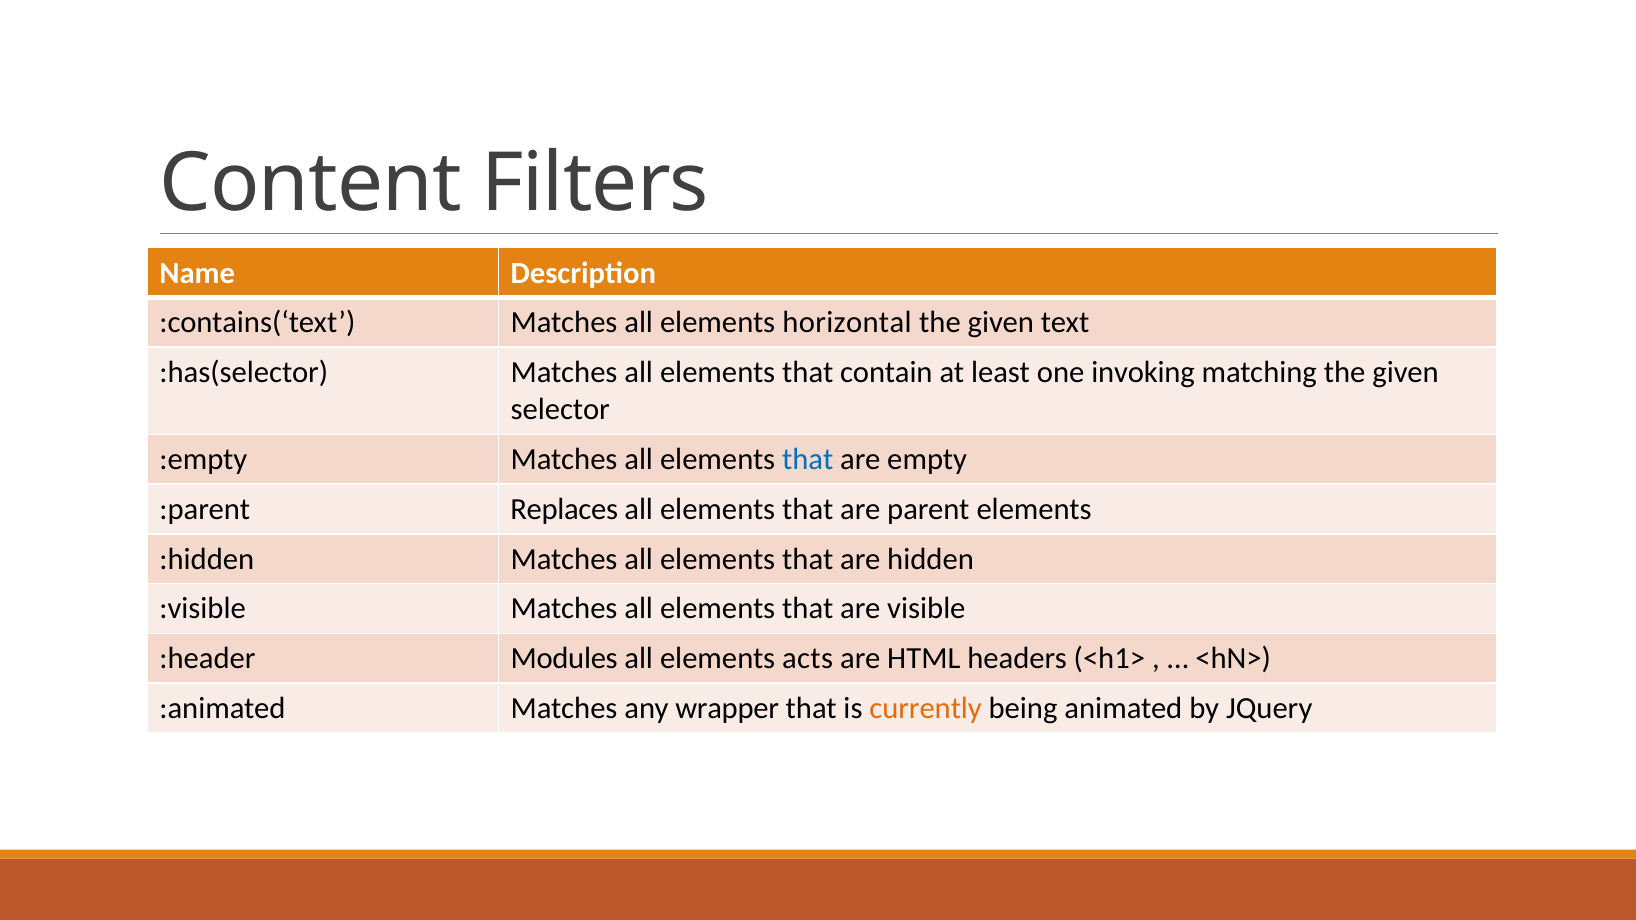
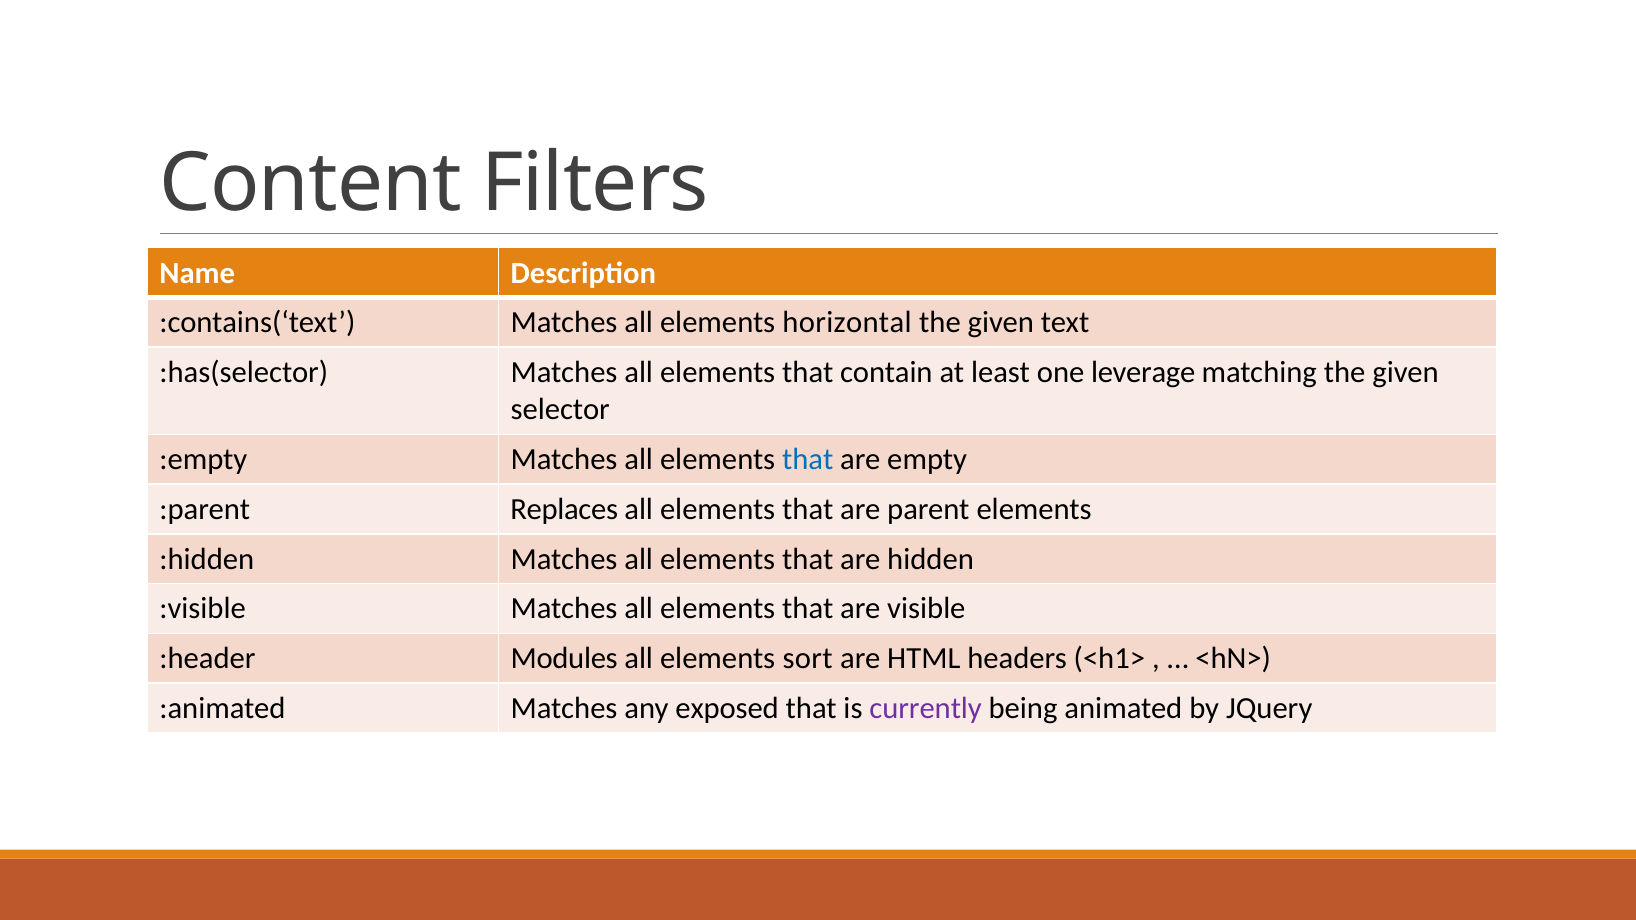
invoking: invoking -> leverage (1143, 373)
acts: acts -> sort (808, 659)
wrapper: wrapper -> exposed (727, 708)
currently colour: orange -> purple (926, 708)
